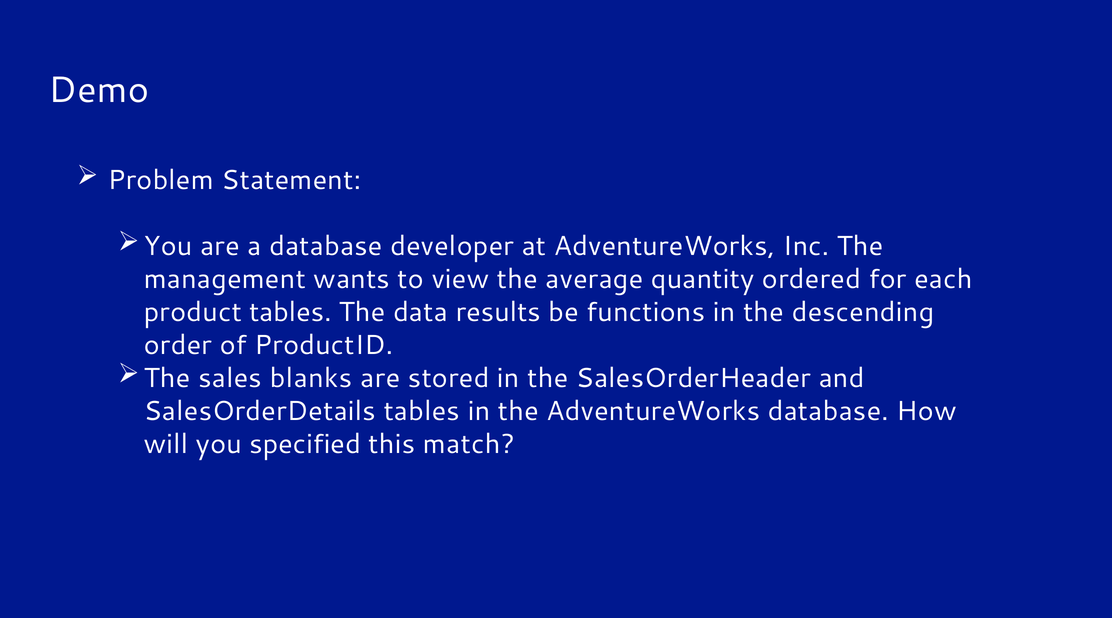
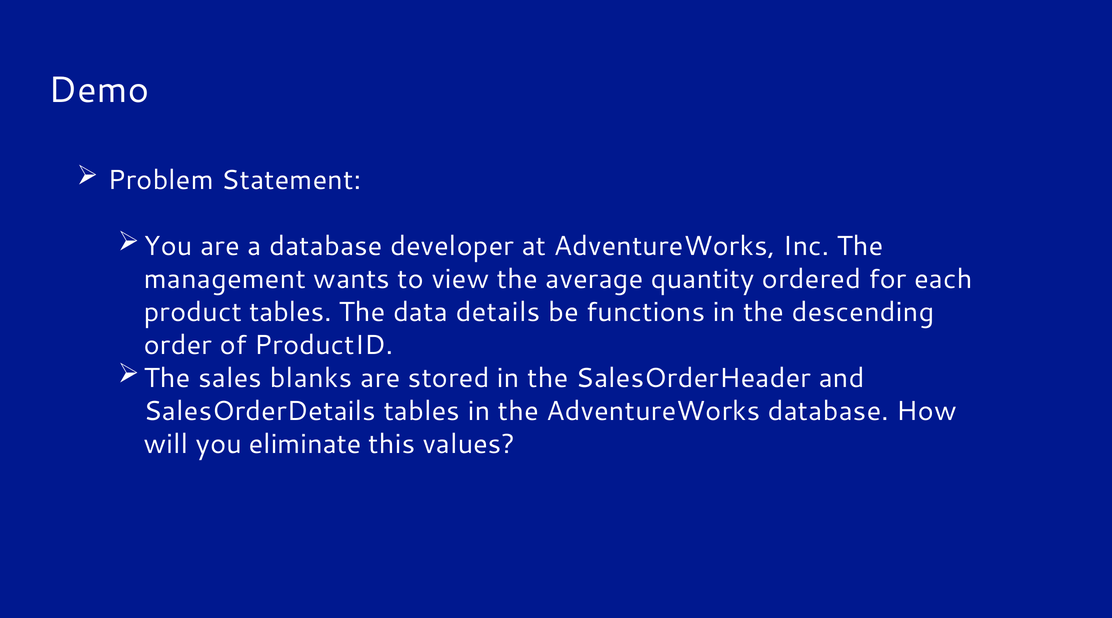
results: results -> details (498, 312)
specified: specified -> eliminate (305, 444)
match: match -> values (469, 444)
